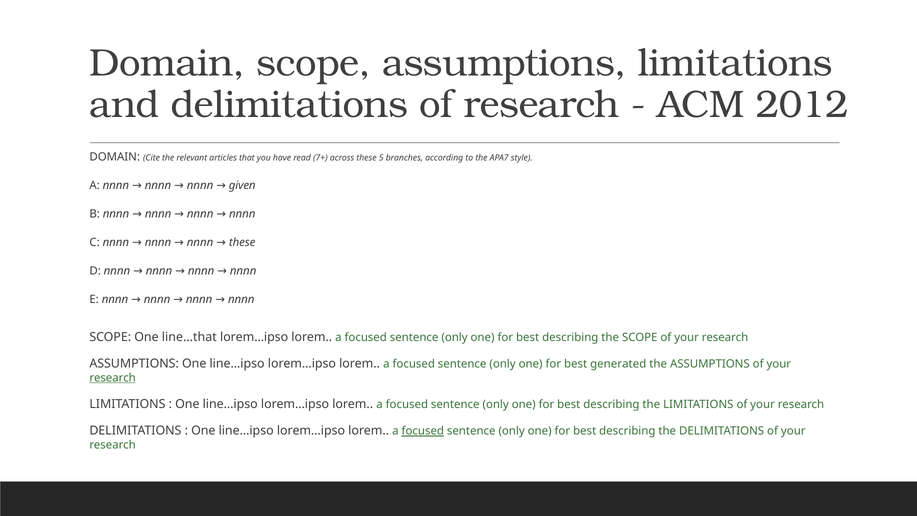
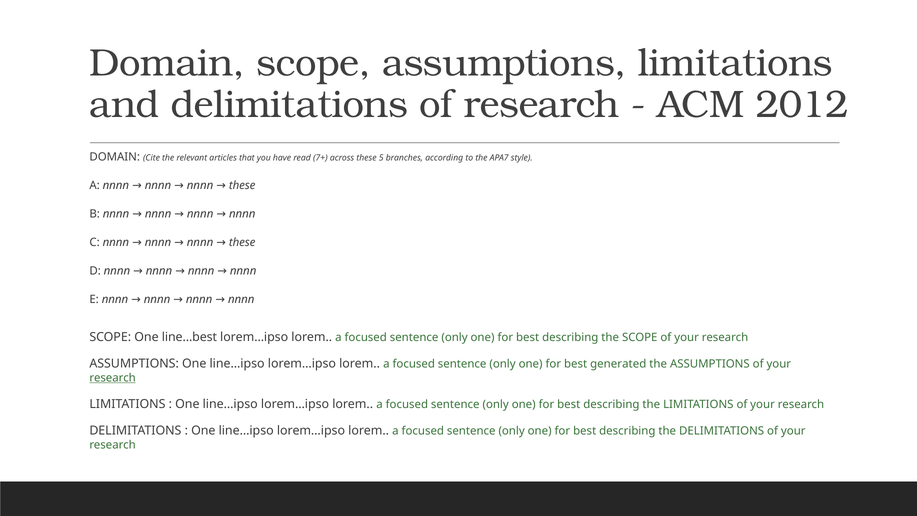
given: given -> these (242, 185)
line…that: line…that -> line…best (189, 337)
focused underline: present -> none (423, 431)
